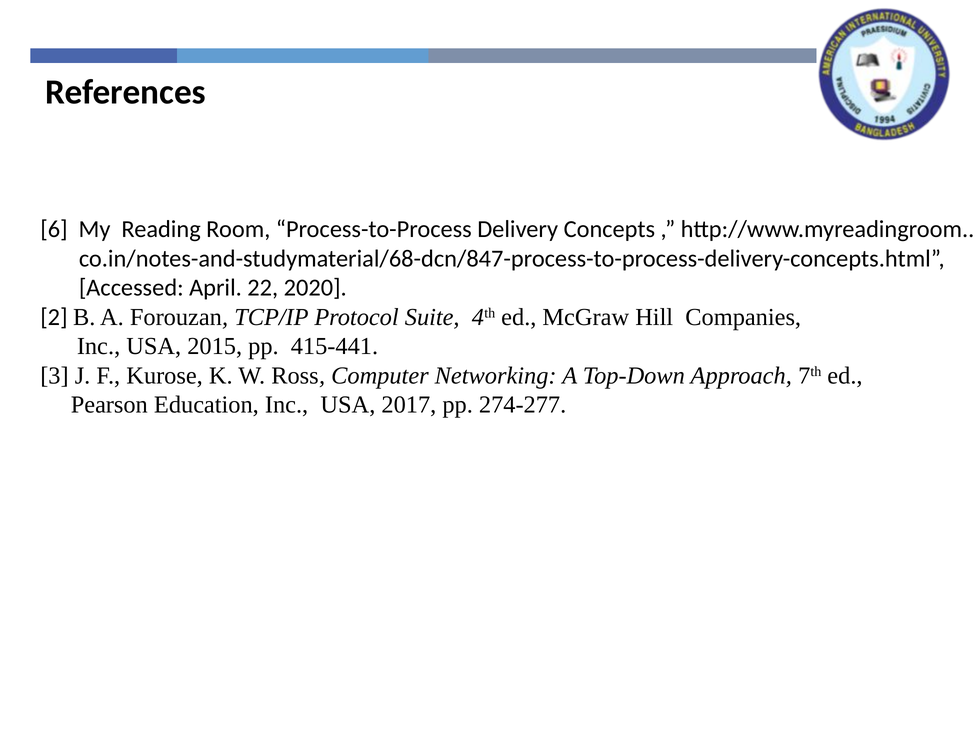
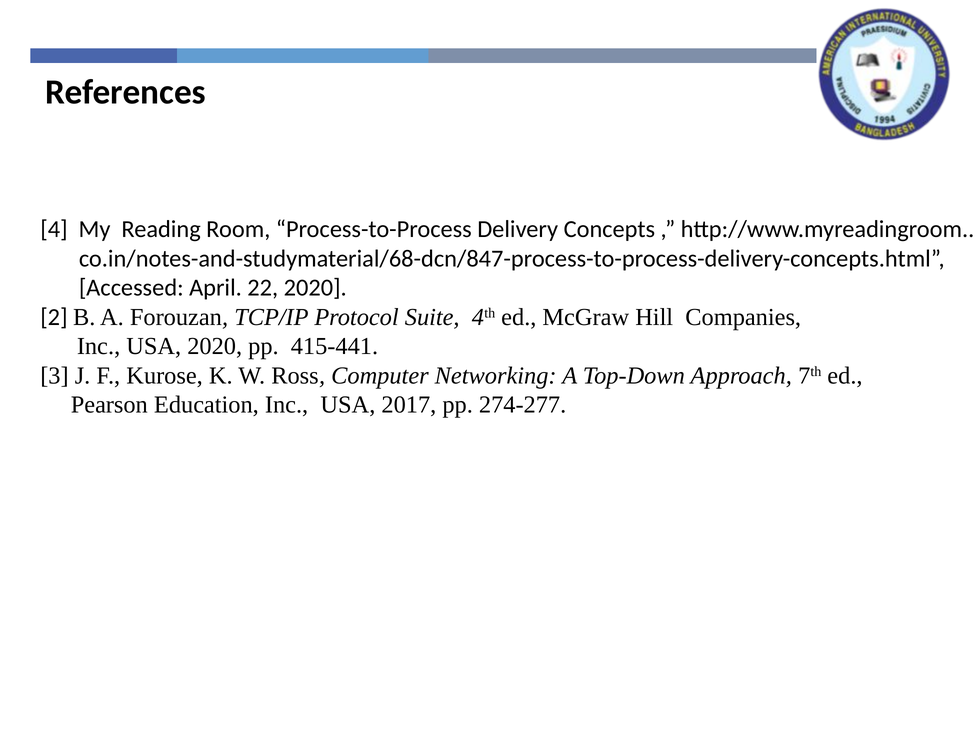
6: 6 -> 4 (54, 229)
USA 2015: 2015 -> 2020 (215, 346)
